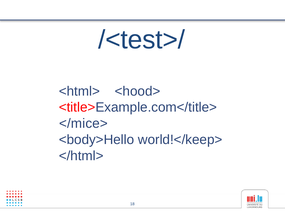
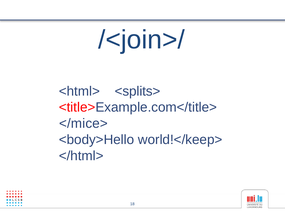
/<test>/: /<test>/ -> /<join>/ (142, 40)
<hood>: <hood> -> <splits> (138, 91)
